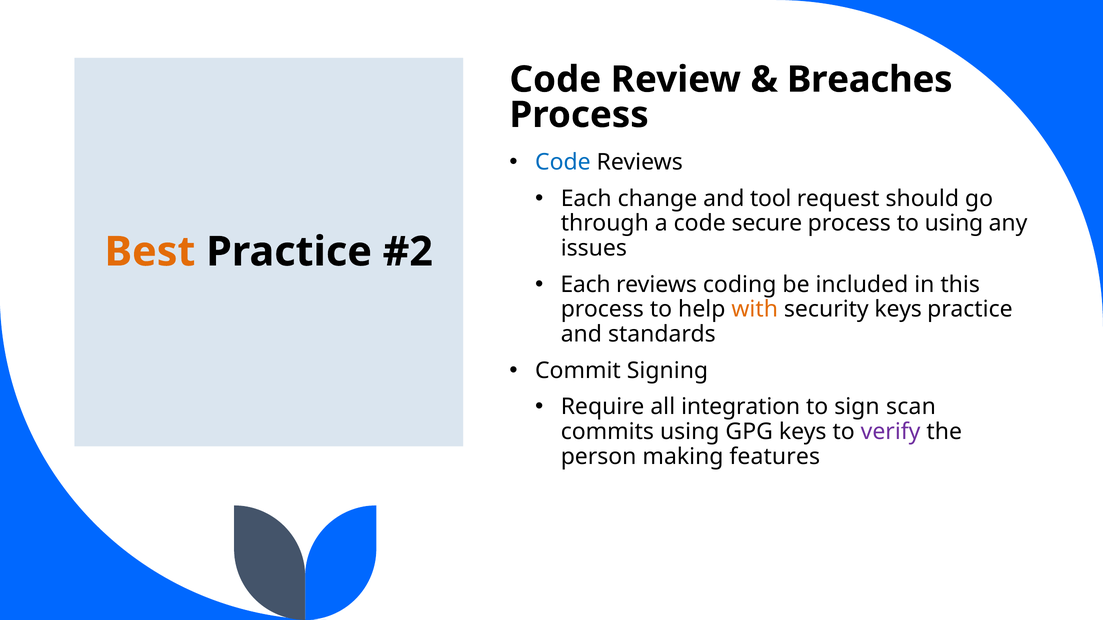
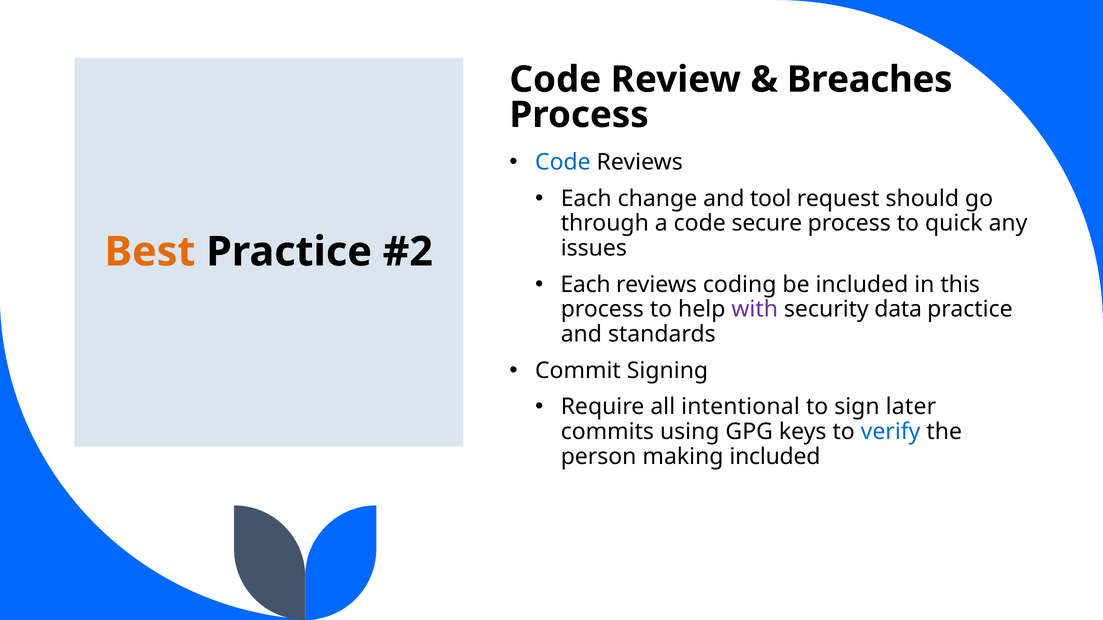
to using: using -> quick (954, 224)
with colour: orange -> purple (755, 310)
security keys: keys -> data (898, 310)
integration: integration -> intentional (741, 407)
scan: scan -> later (911, 407)
verify colour: purple -> blue (891, 432)
making features: features -> included (775, 457)
